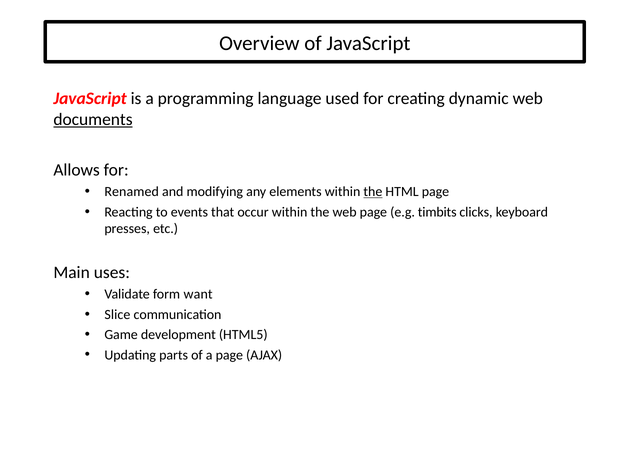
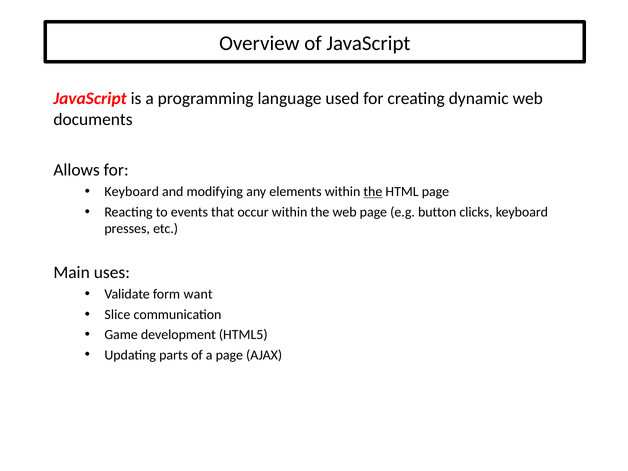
documents underline: present -> none (93, 120)
Renamed: Renamed -> Keyboard (132, 192)
timbits: timbits -> button (437, 212)
